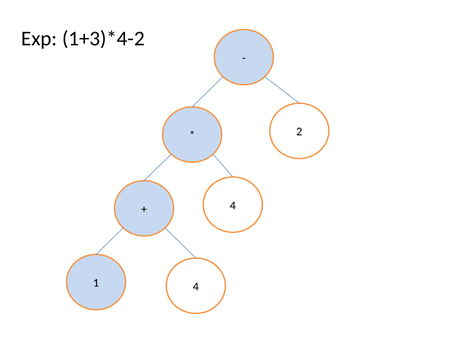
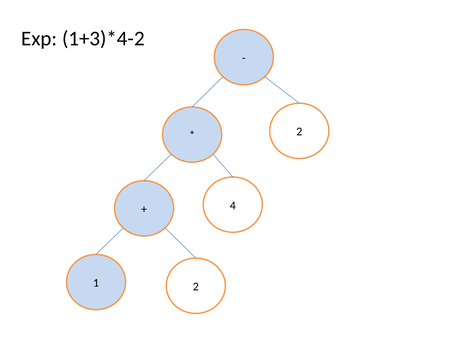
1 4: 4 -> 2 (196, 287)
